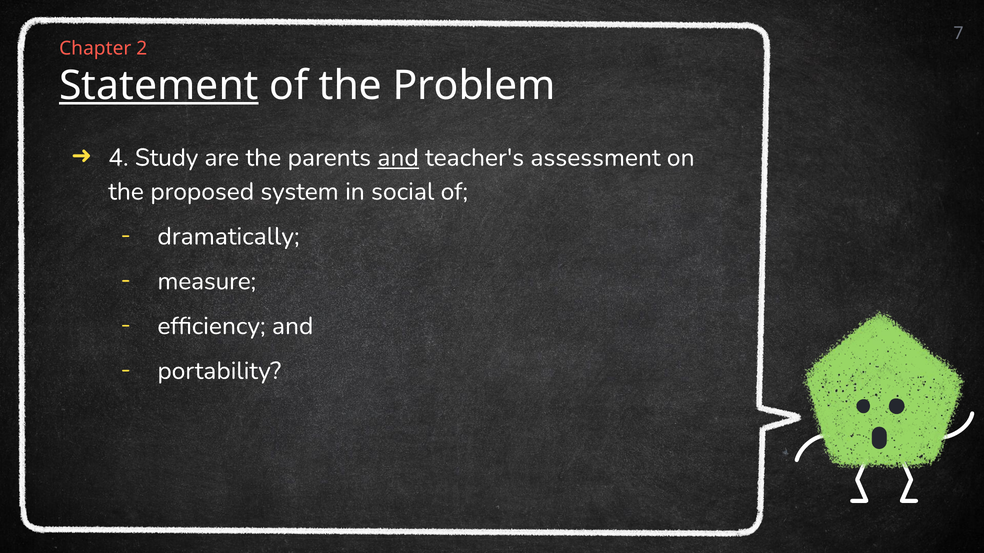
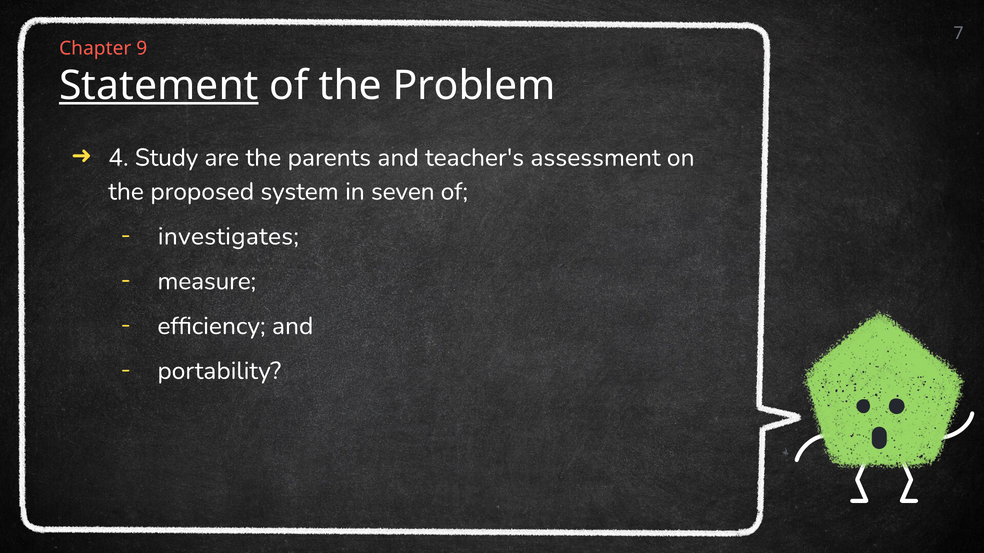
2: 2 -> 9 (142, 48)
and underline: present -> none (398, 158)
social: social -> seven (403, 192)
dramatically: dramatically -> investigates (228, 237)
